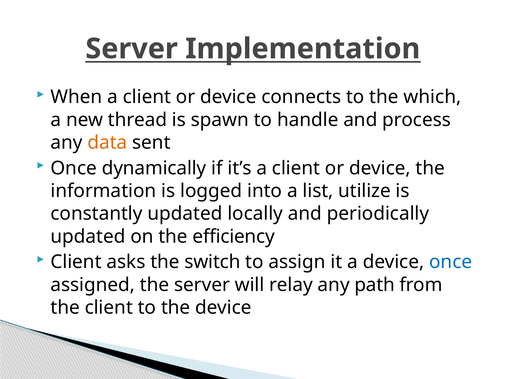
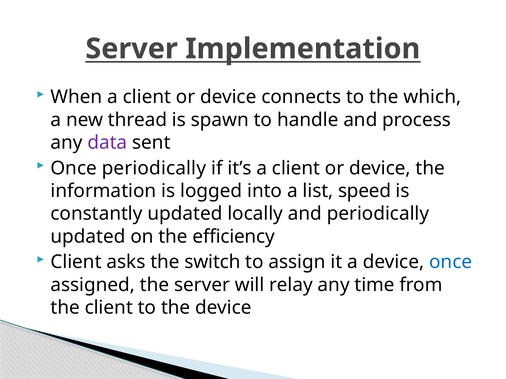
data colour: orange -> purple (107, 143)
Once dynamically: dynamically -> periodically (154, 168)
utilize: utilize -> speed (365, 191)
path: path -> time (375, 285)
